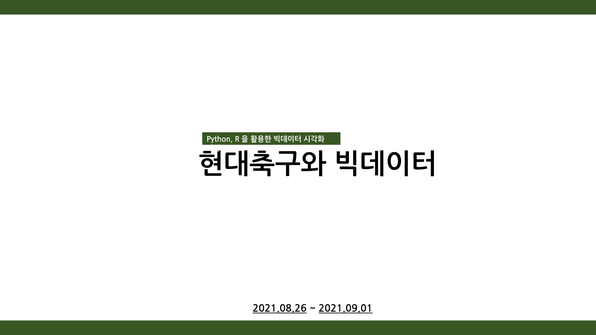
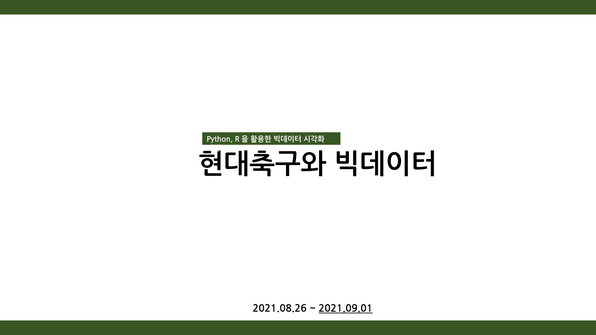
2021.08.26 underline: present -> none (280, 309)
